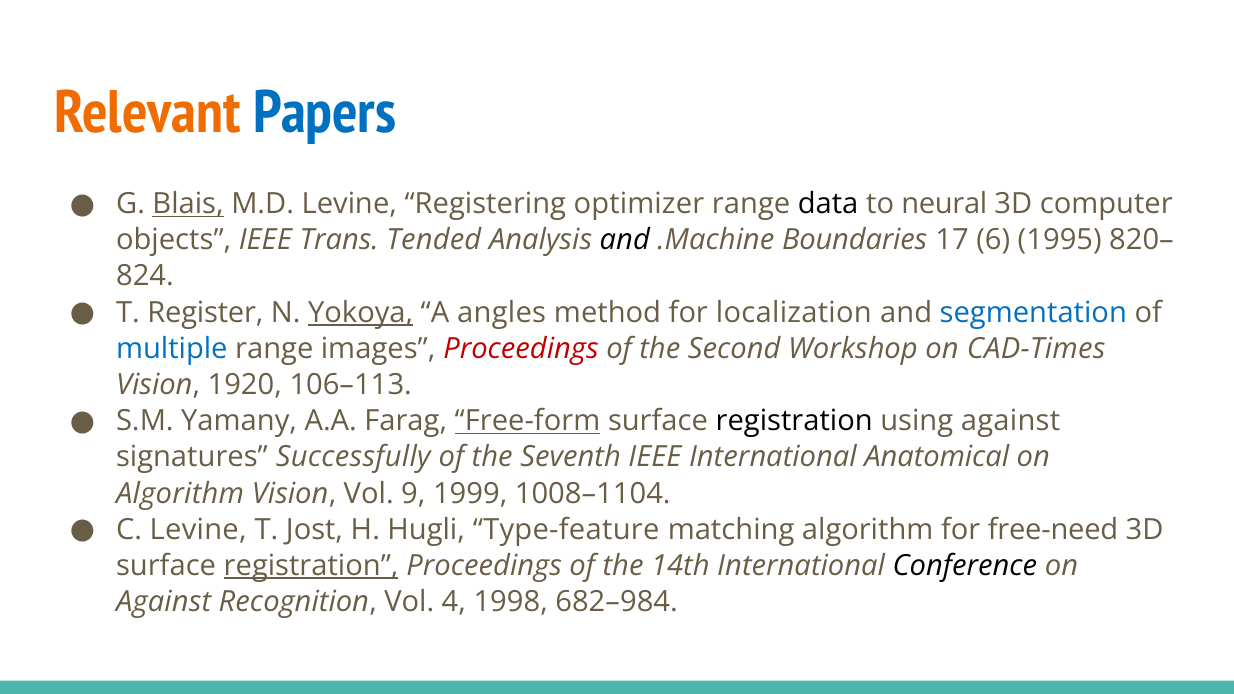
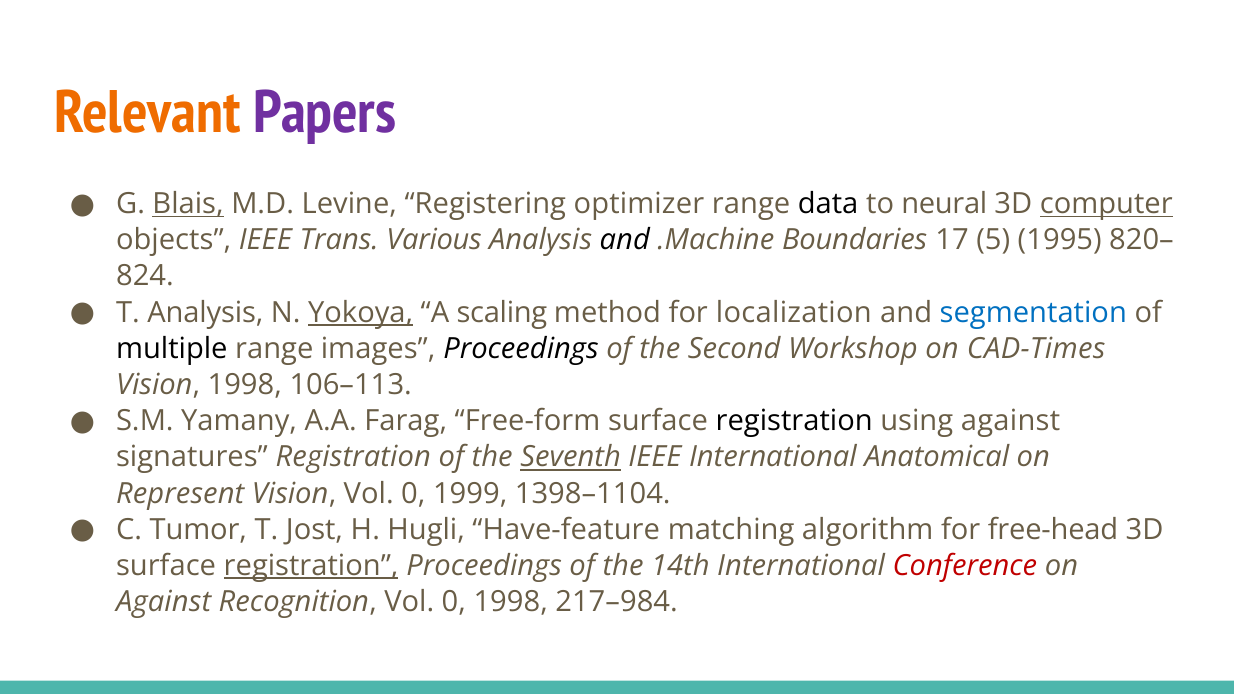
Papers colour: blue -> purple (325, 113)
computer underline: none -> present (1106, 204)
Tended: Tended -> Various (434, 240)
6: 6 -> 5 (993, 240)
T Register: Register -> Analysis (205, 313)
angles: angles -> scaling (502, 313)
multiple colour: blue -> black (172, 349)
Proceedings colour: red -> black (521, 349)
Vision 1920: 1920 -> 1998 (245, 385)
Free-form underline: present -> none (527, 421)
signatures Successfully: Successfully -> Registration (353, 457)
Seventh underline: none -> present (571, 457)
Algorithm: Algorithm -> Represent (180, 494)
Vision Vol 9: 9 -> 0 (413, 494)
1008–1104: 1008–1104 -> 1398–1104 (593, 494)
C Levine: Levine -> Tumor (198, 530)
Type-feature: Type-feature -> Have-feature (566, 530)
free-need: free-need -> free-head (1053, 530)
Conference colour: black -> red (965, 566)
Recognition Vol 4: 4 -> 0 (454, 602)
682–984: 682–984 -> 217–984 (617, 602)
